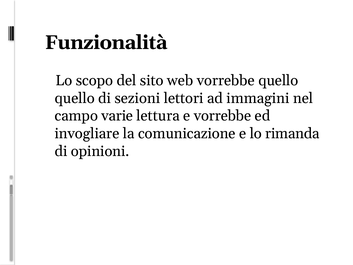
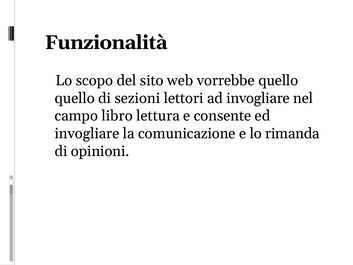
ad immagini: immagini -> invogliare (258, 98)
varie: varie -> libro (117, 116)
e vorrebbe: vorrebbe -> consente (223, 116)
